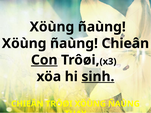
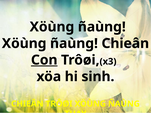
sinh underline: present -> none (98, 77)
